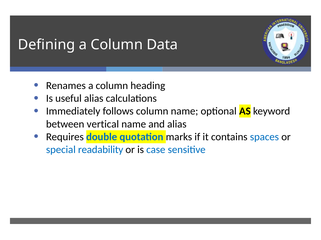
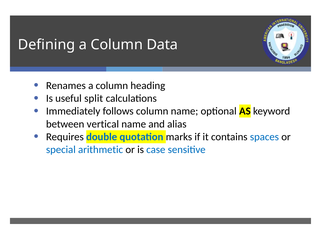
useful alias: alias -> split (94, 99)
readability: readability -> arithmetic (101, 150)
